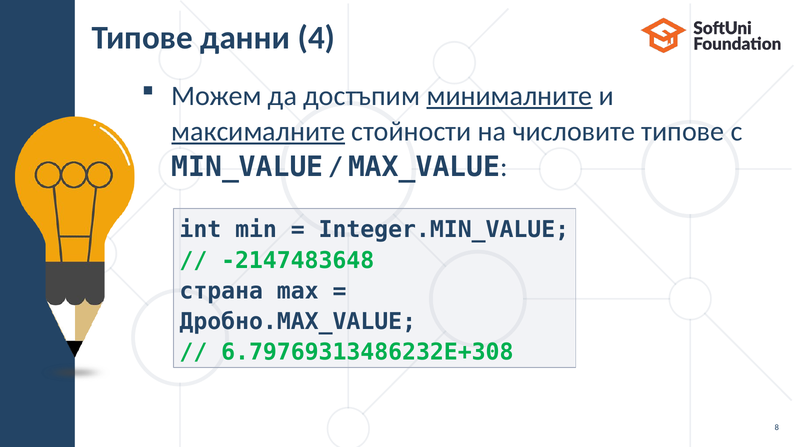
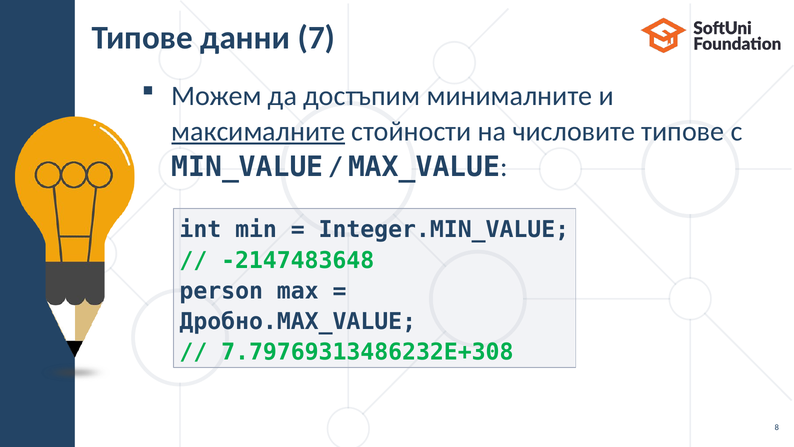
4: 4 -> 7 (317, 38)
минималните underline: present -> none (509, 96)
страна: страна -> person (221, 291)
6.79769313486232E+308: 6.79769313486232E+308 -> 7.79769313486232E+308 (367, 352)
